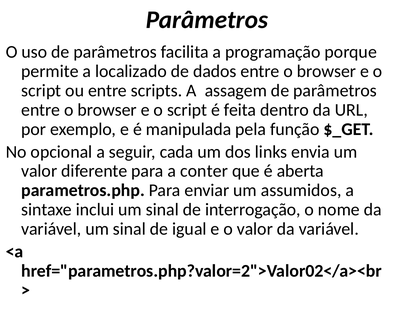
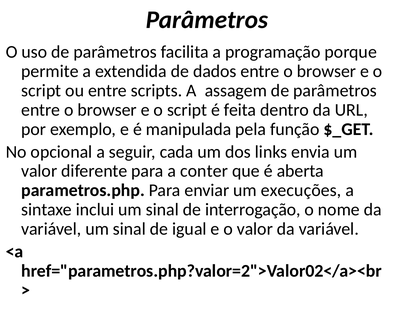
localizado: localizado -> extendida (131, 71)
assumidos: assumidos -> execuções (301, 190)
